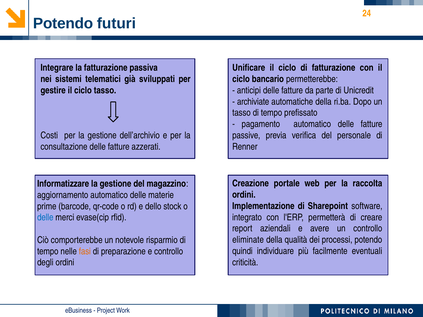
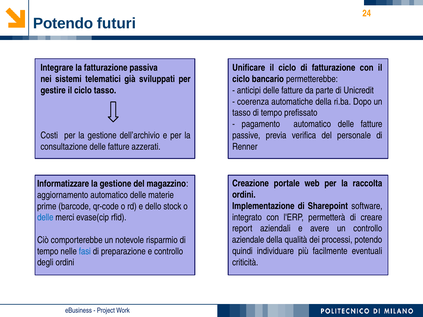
archiviate: archiviate -> coerenza (253, 102)
eliminate: eliminate -> aziendale (248, 240)
fasi colour: orange -> blue (85, 252)
